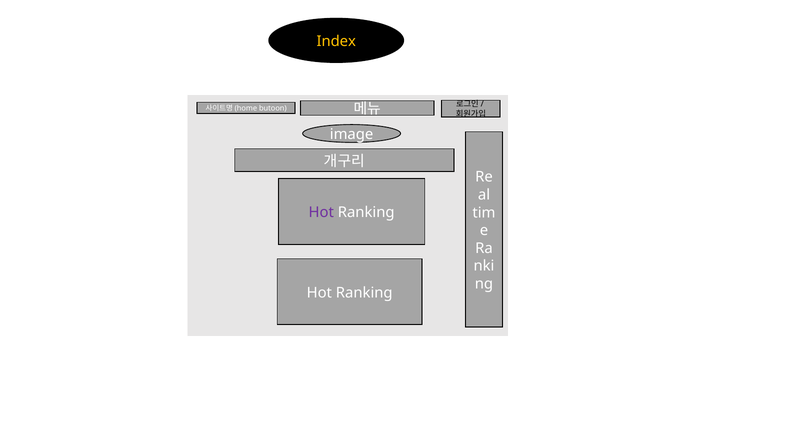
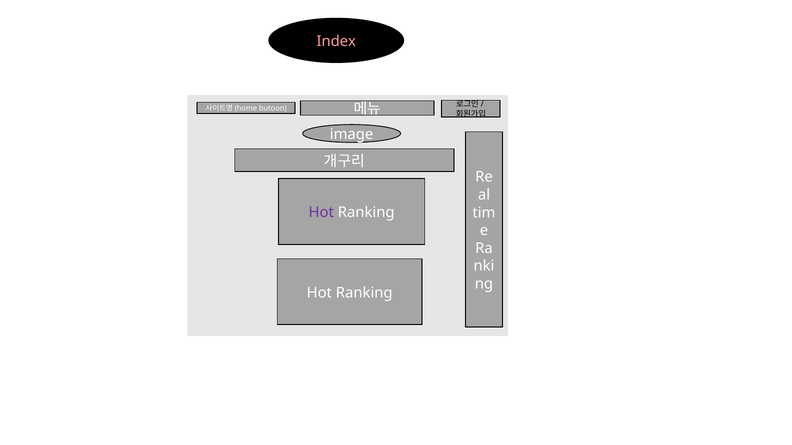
Index colour: yellow -> pink (336, 41)
